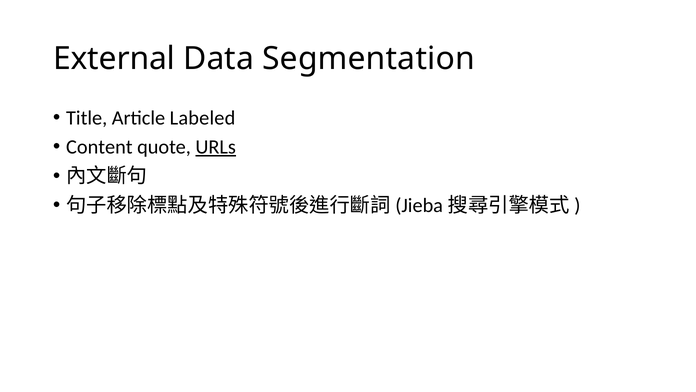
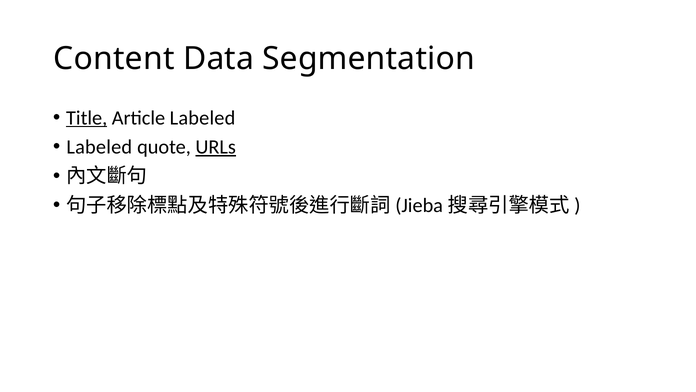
External: External -> Content (114, 58)
Title underline: none -> present (87, 118)
Content: Content -> Labeled (99, 147)
